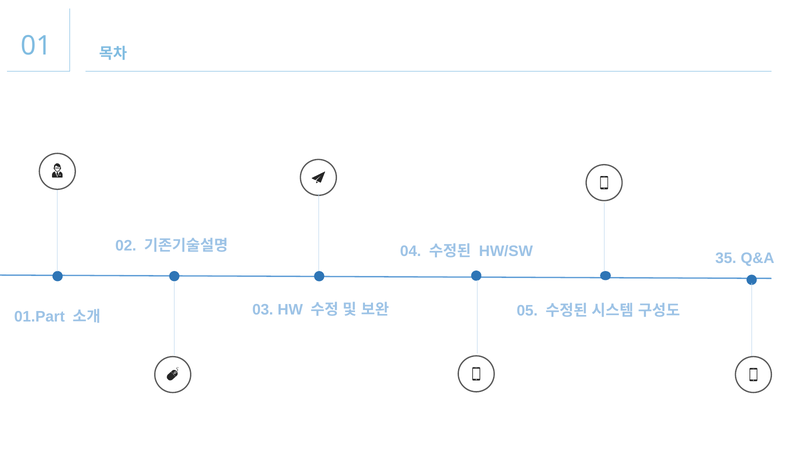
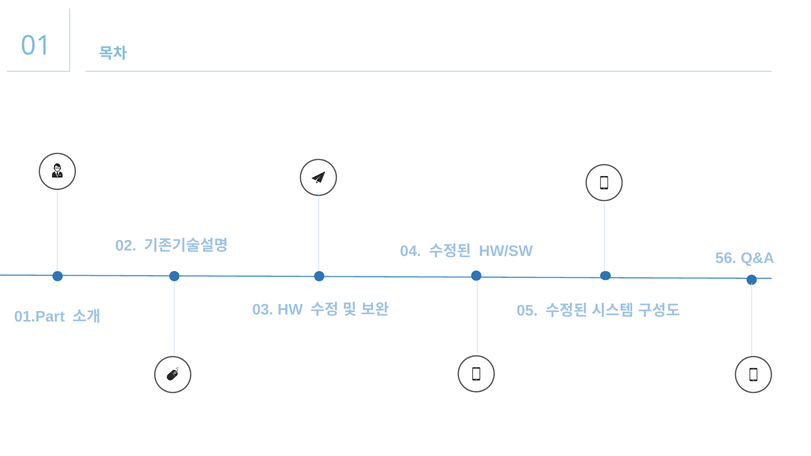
35: 35 -> 56 (726, 258)
